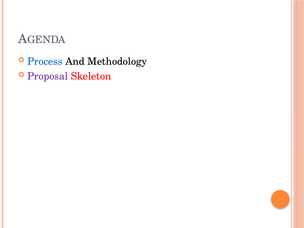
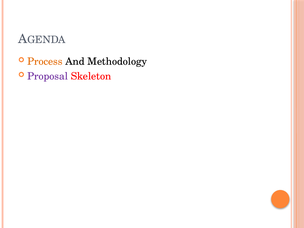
Process colour: blue -> orange (45, 61)
